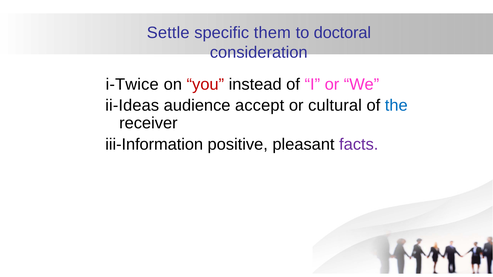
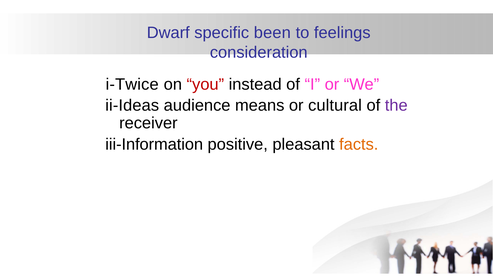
Settle: Settle -> Dwarf (168, 33)
them: them -> been (272, 33)
doctoral: doctoral -> feelings (342, 33)
accept: accept -> means (260, 106)
the colour: blue -> purple (396, 106)
facts colour: purple -> orange (359, 144)
